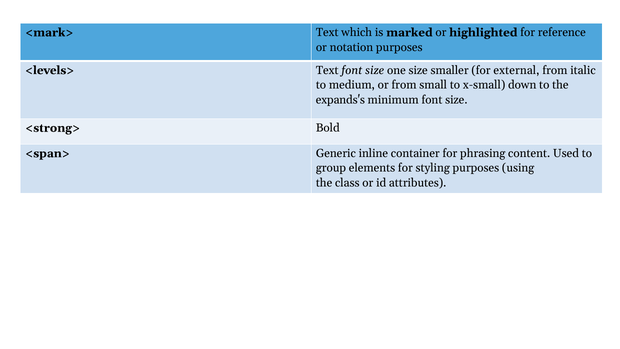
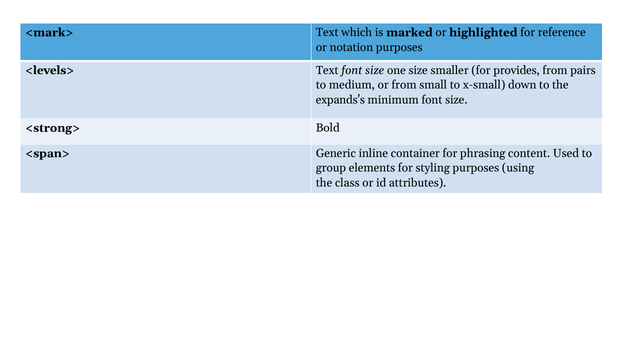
external: external -> provides (517, 70)
italic: italic -> pairs (583, 70)
